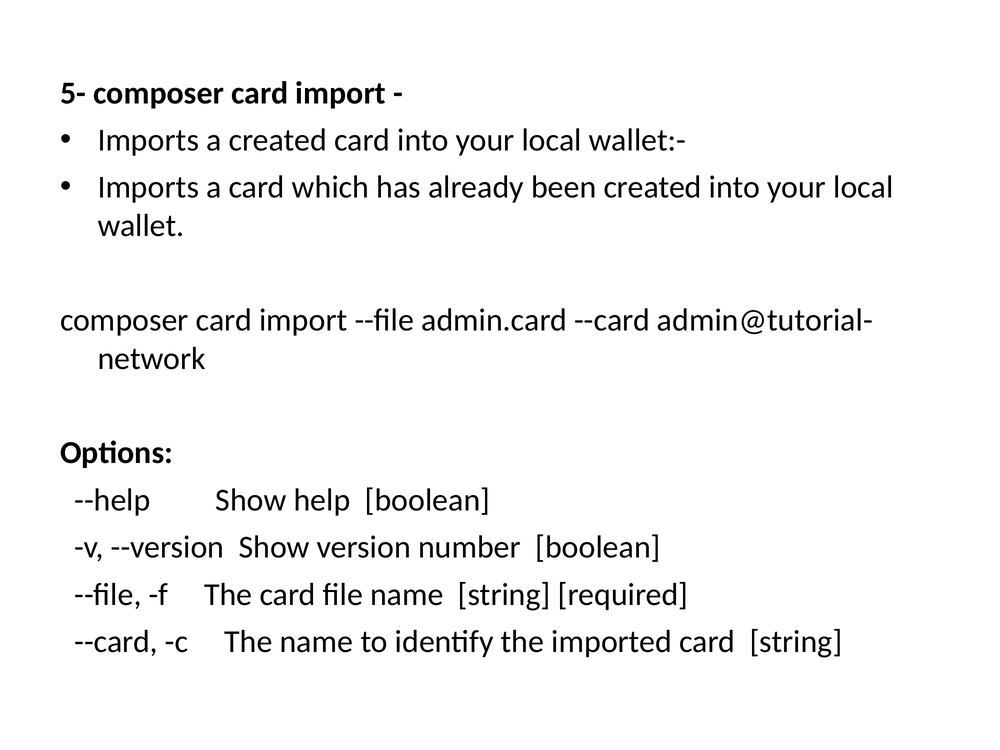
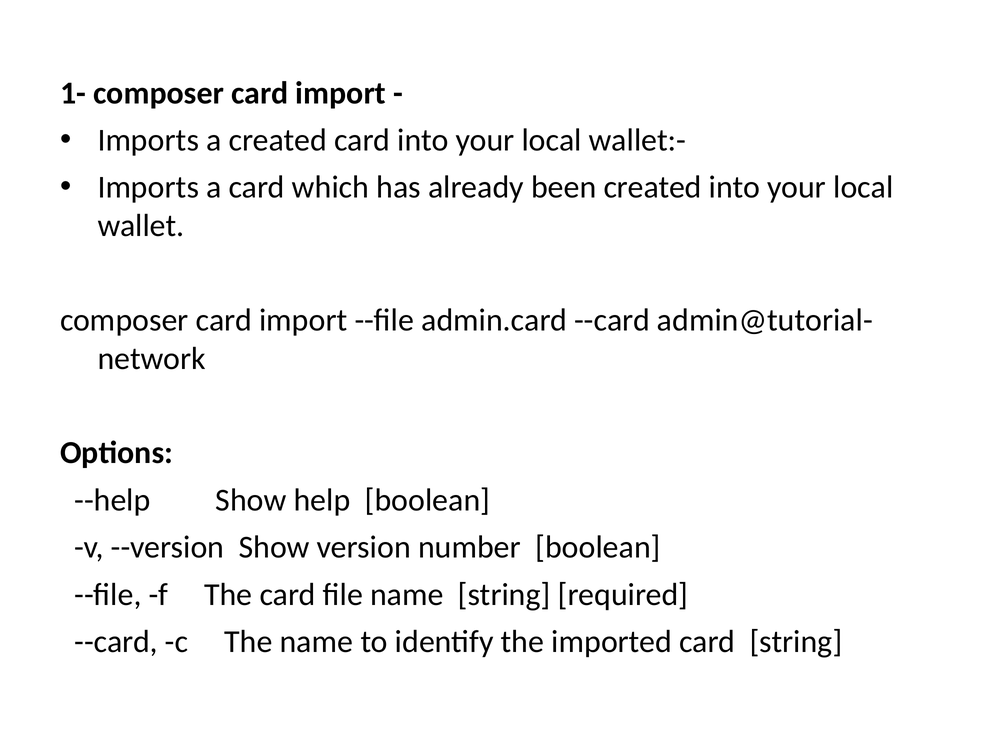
5-: 5- -> 1- (73, 93)
